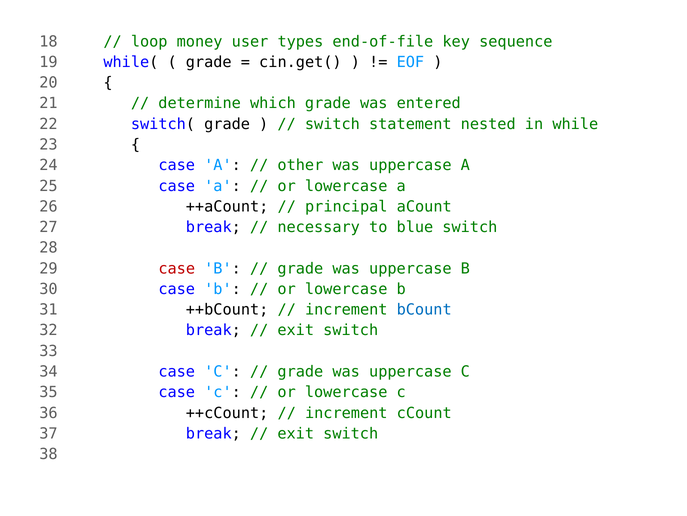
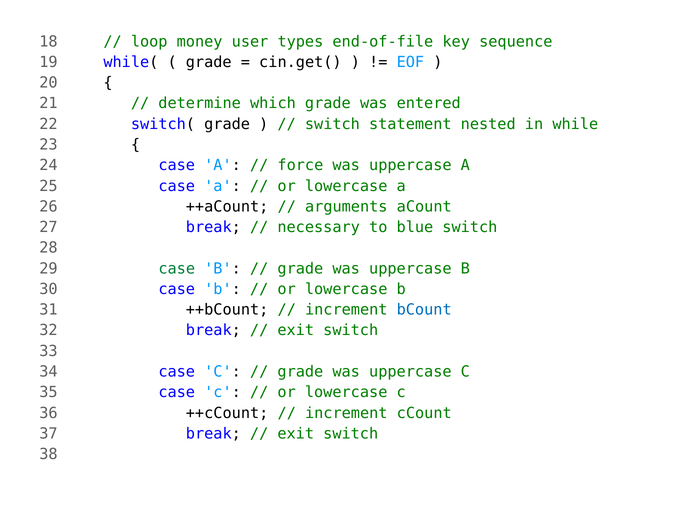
other: other -> force (300, 165)
principal: principal -> arguments (346, 206)
case colour: red -> green (177, 268)
